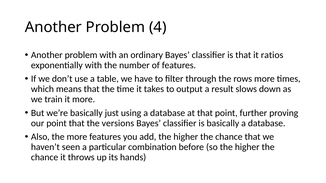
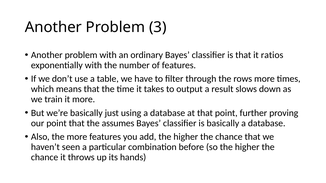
4: 4 -> 3 (158, 27)
versions: versions -> assumes (118, 123)
